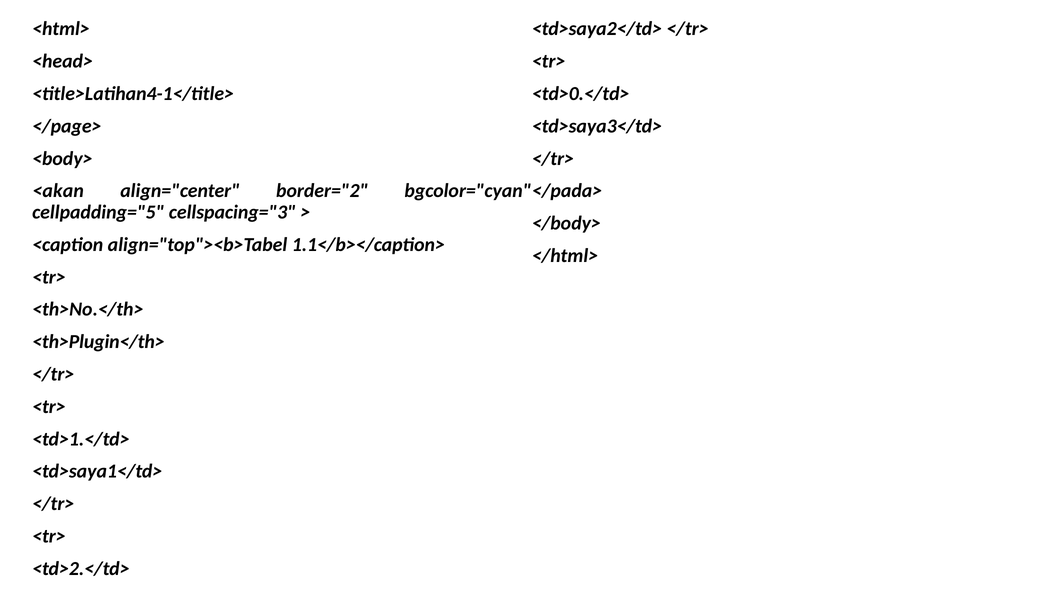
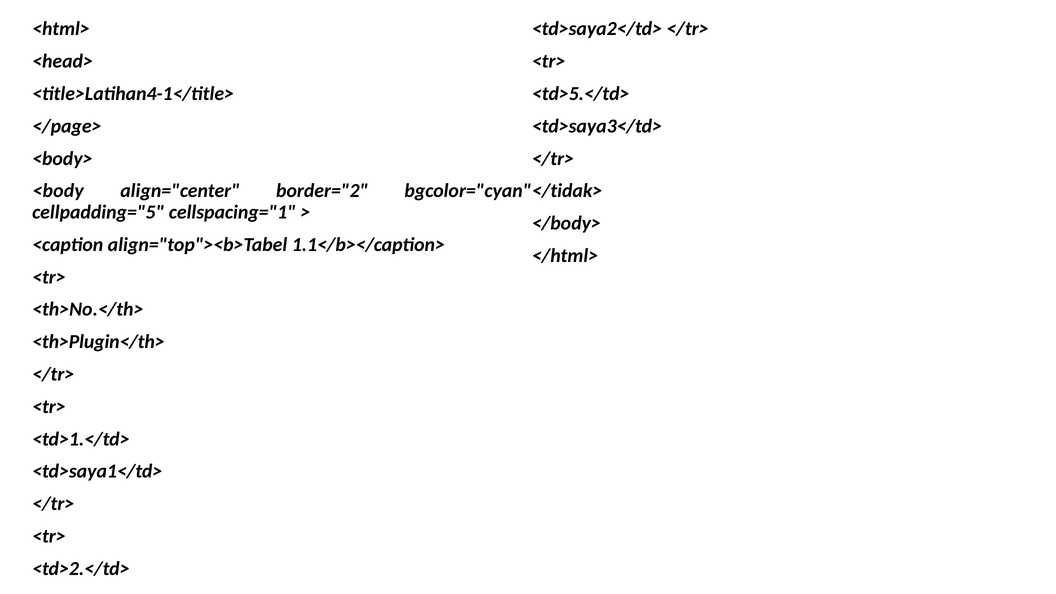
<td>0.</td>: <td>0.</td> -> <td>5.</td> (581, 94)
<akan: <akan -> <body (58, 191)
</pada>: </pada> -> </tidak> (567, 191)
cellspacing="3: cellspacing="3 -> cellspacing="1 (232, 212)
